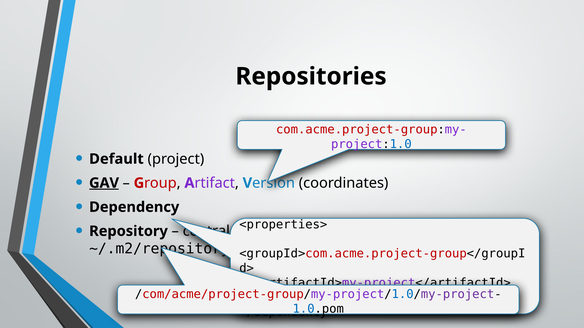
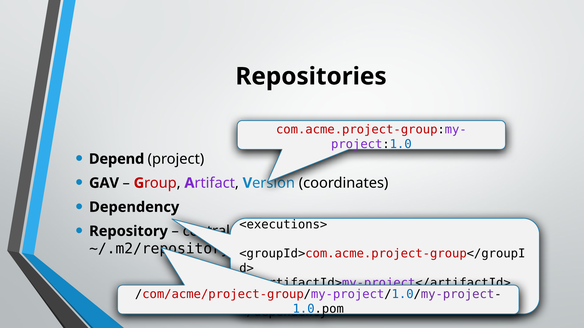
Default: Default -> Depend (117, 159)
GAV underline: present -> none (104, 183)
<properties>: <properties> -> <executions> (283, 225)
